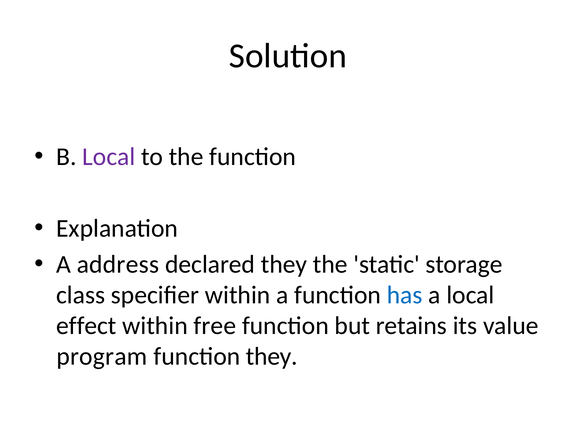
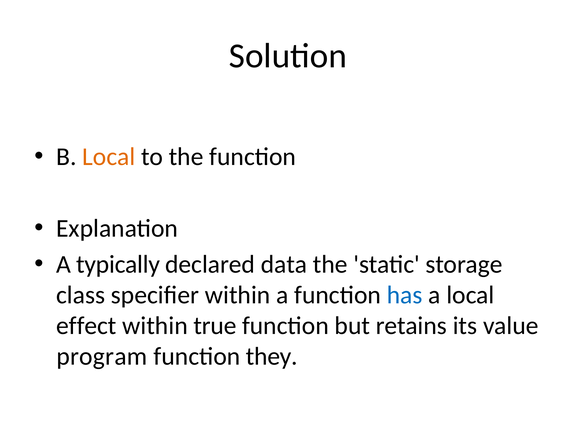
Local colour: purple -> orange (109, 157)
address: address -> typically (118, 264)
declared they: they -> data (284, 264)
free: free -> true (215, 326)
